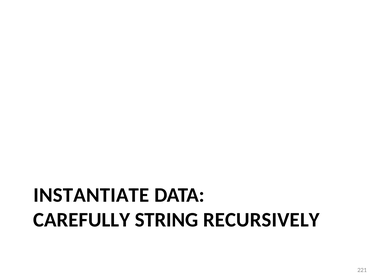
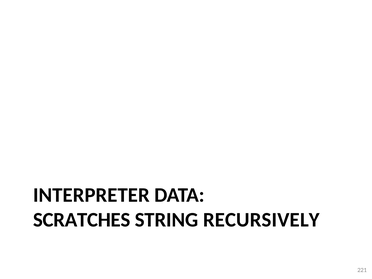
INSTANTIATE: INSTANTIATE -> INTERPRETER (91, 195)
CAREFULLY: CAREFULLY -> SCRATCHES (82, 220)
